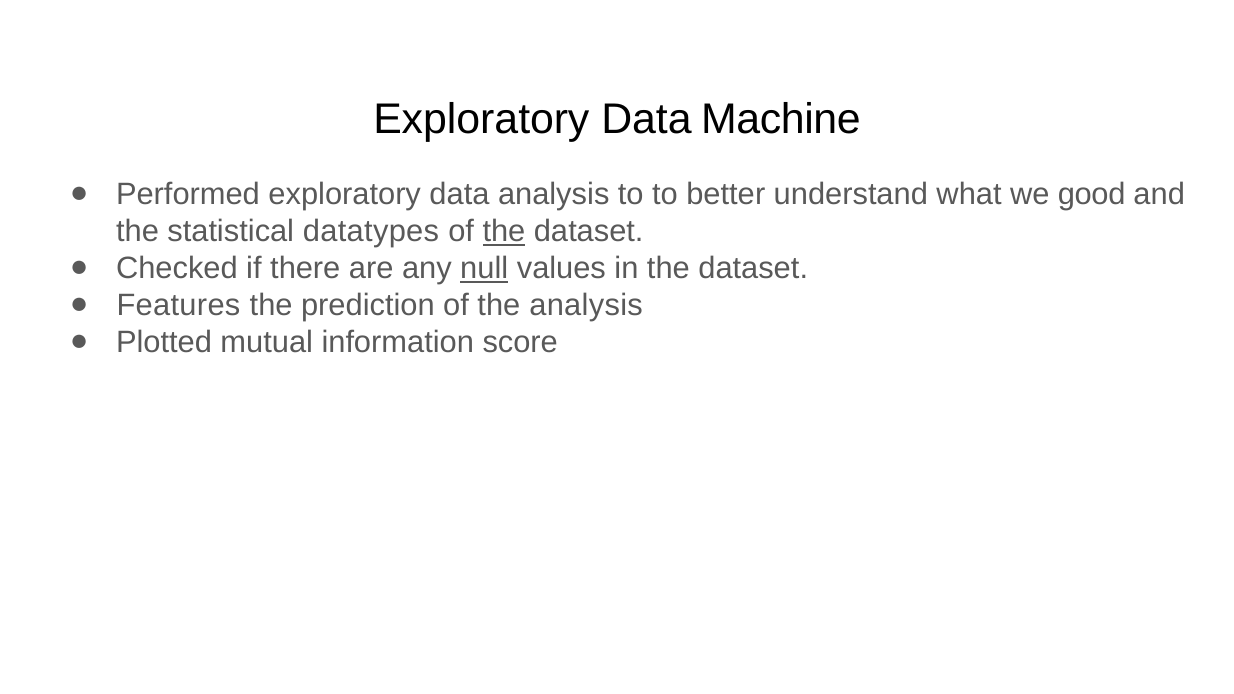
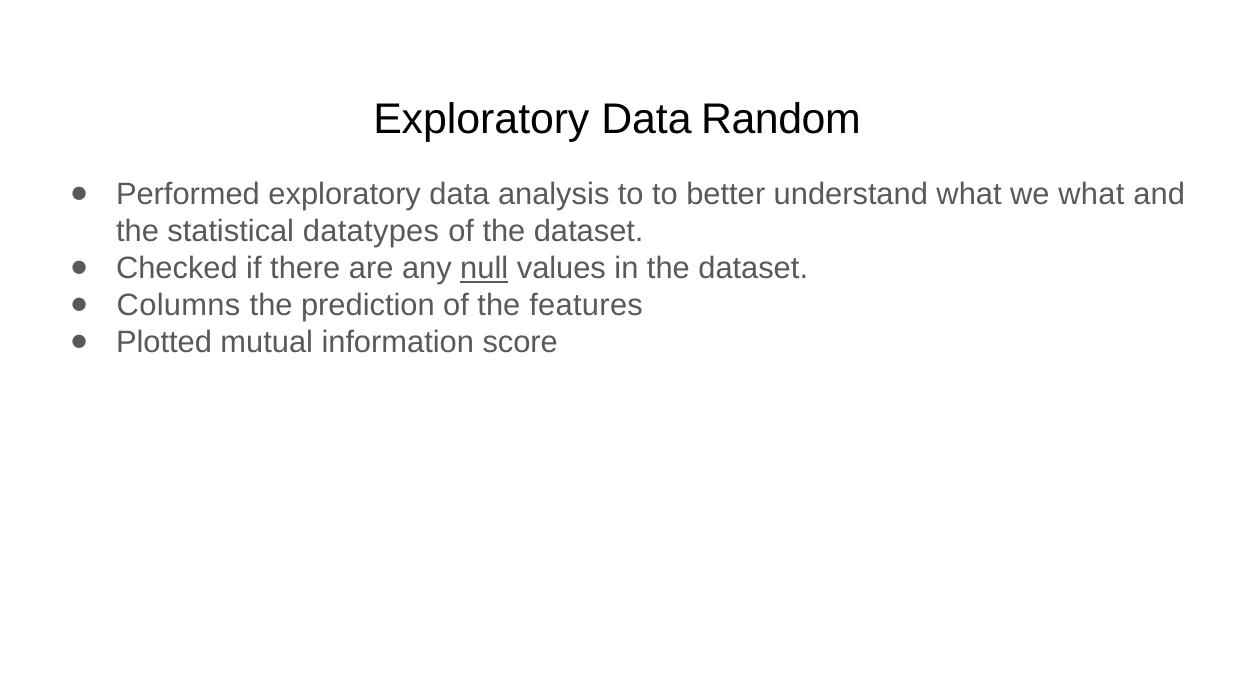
Machine: Machine -> Random (781, 119)
we good: good -> what (1091, 194)
the underline: present -> none (504, 231)
Features: Features -> Columns (178, 305)
the analysis: analysis -> features (586, 305)
